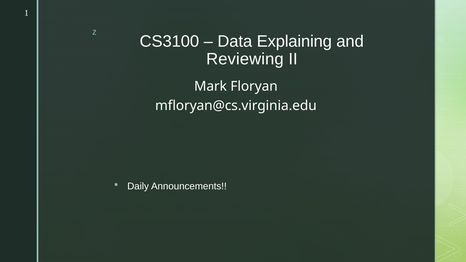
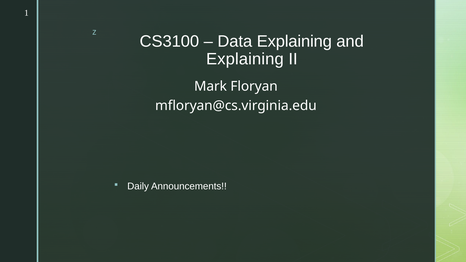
Reviewing: Reviewing -> Explaining (245, 59)
